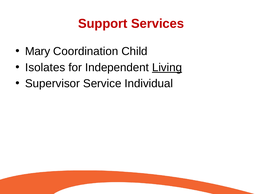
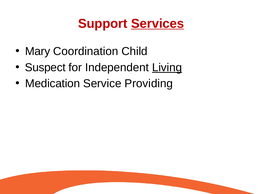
Services underline: none -> present (158, 23)
Isolates: Isolates -> Suspect (45, 67)
Supervisor: Supervisor -> Medication (53, 83)
Individual: Individual -> Providing (149, 83)
